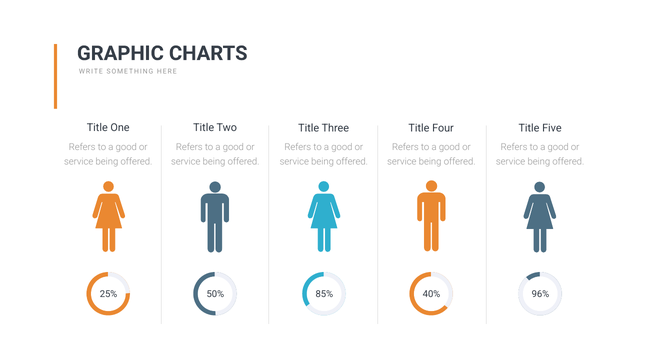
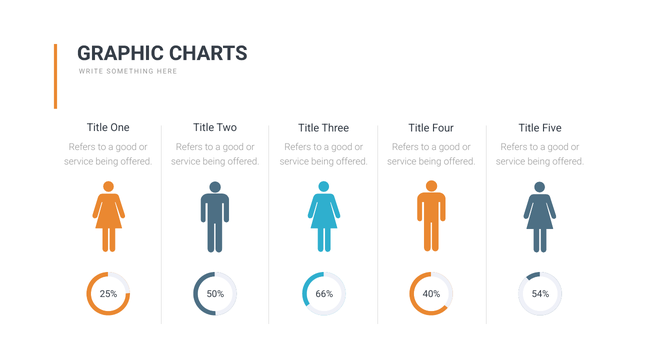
85%: 85% -> 66% (324, 295)
96%: 96% -> 54% (540, 295)
